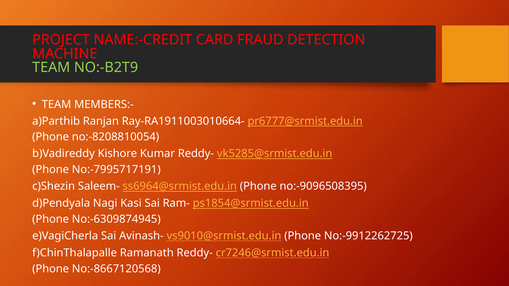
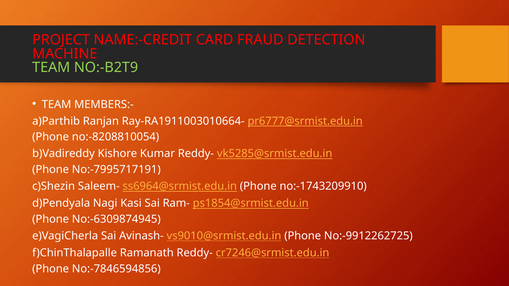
no:-9096508395: no:-9096508395 -> no:-1743209910 (323, 186)
No:-8667120568: No:-8667120568 -> No:-7846594856 (116, 269)
